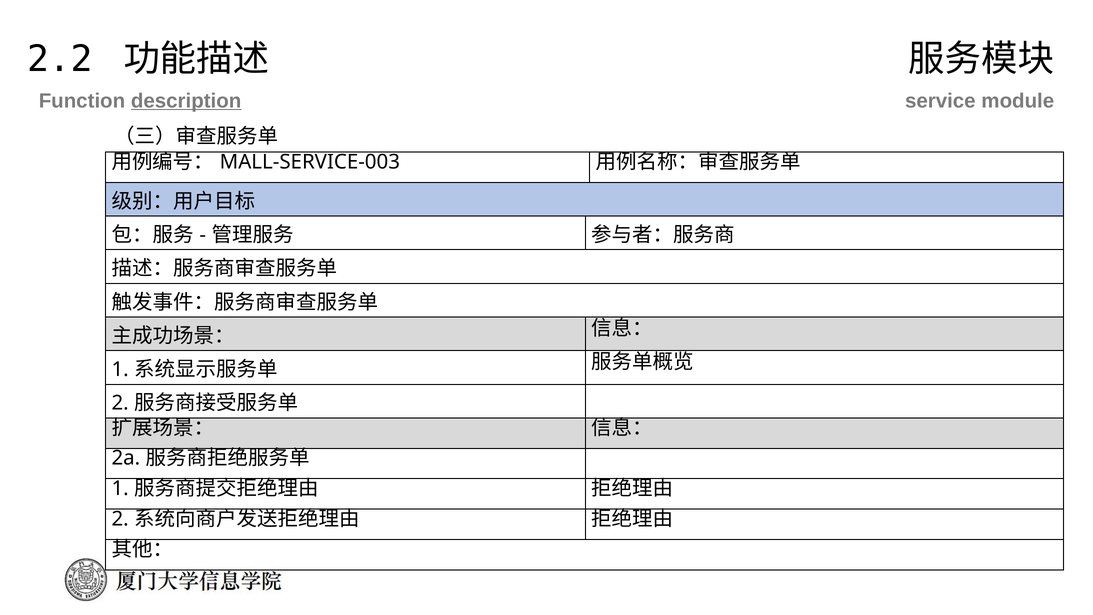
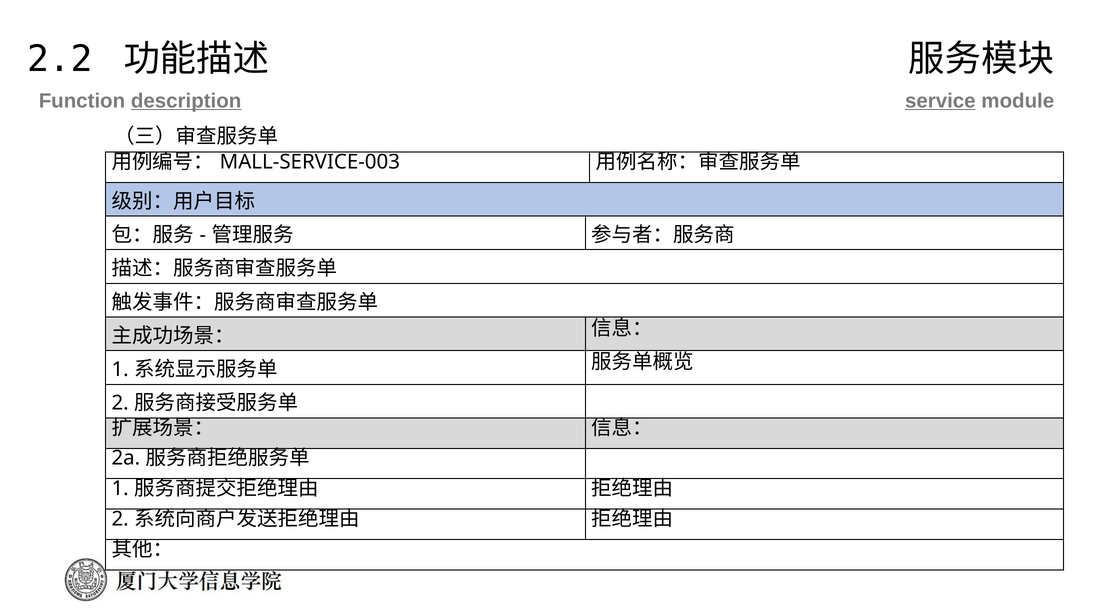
service underline: none -> present (940, 101)
